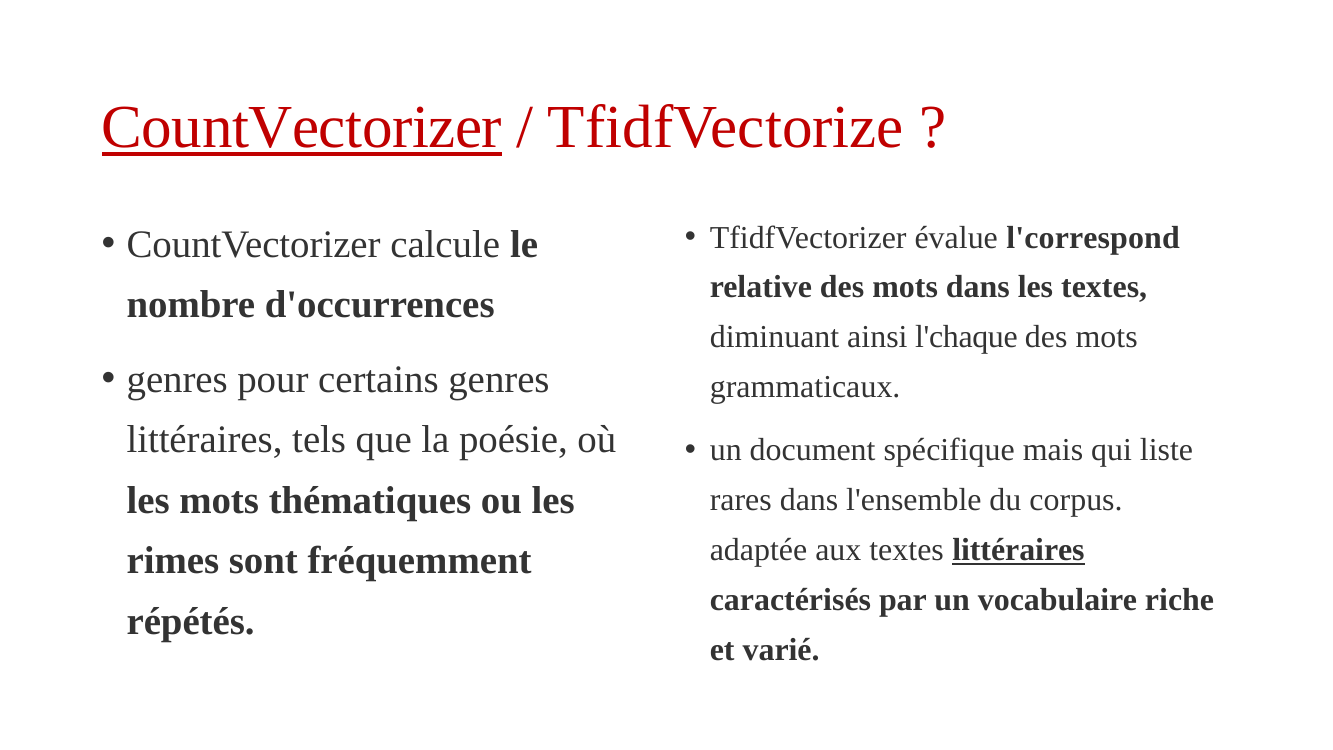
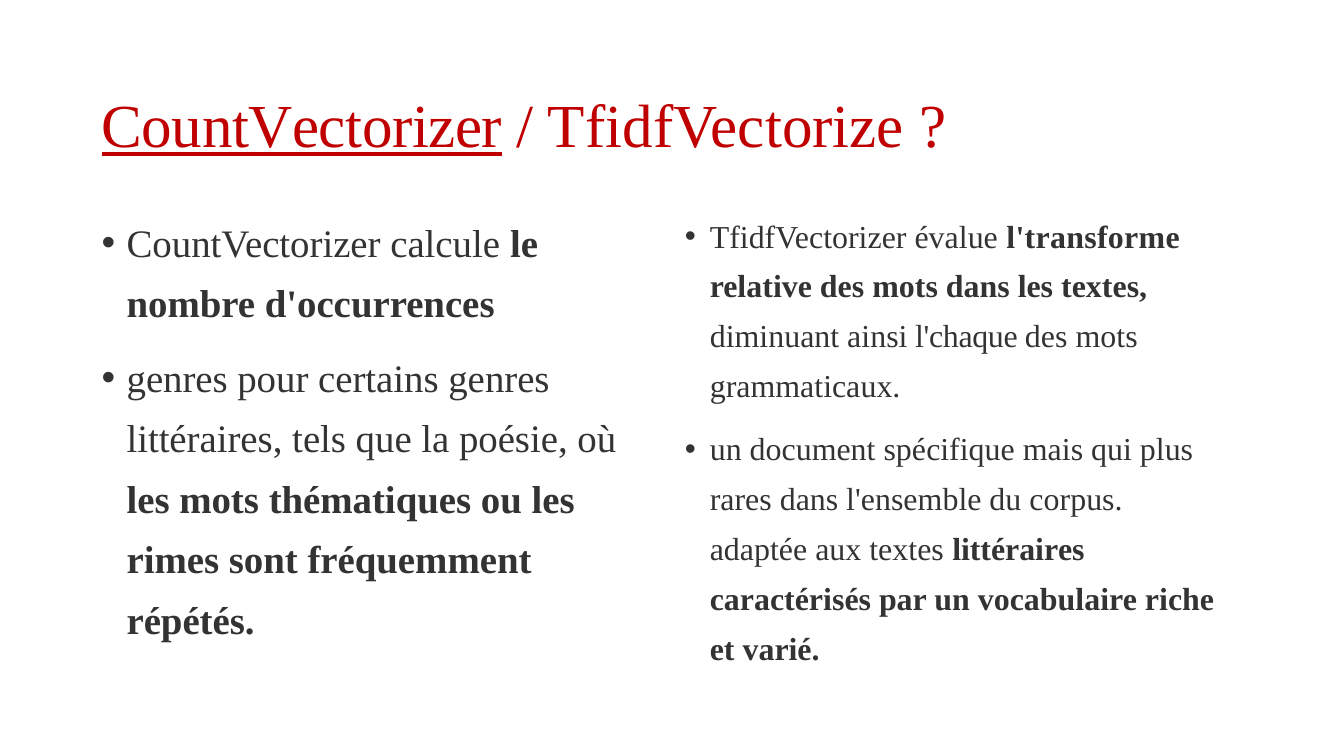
l'correspond: l'correspond -> l'transforme (1093, 237)
liste: liste -> plus (1167, 450)
littéraires underline: present -> none (1018, 550)
